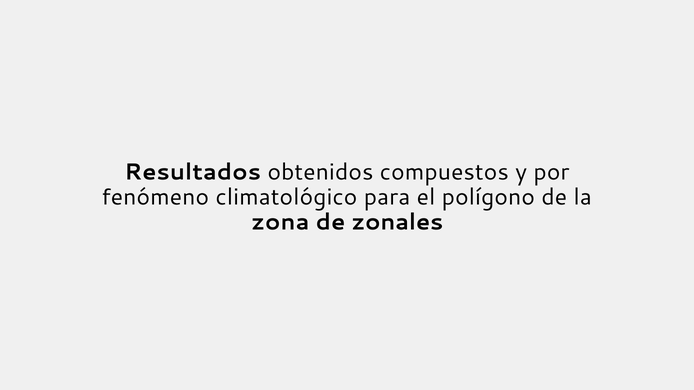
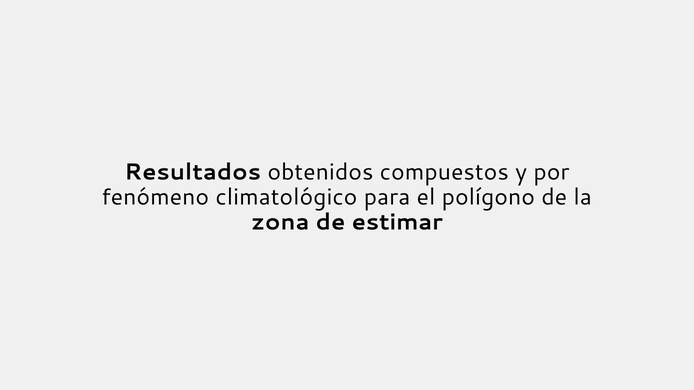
zonales: zonales -> estimar (397, 223)
